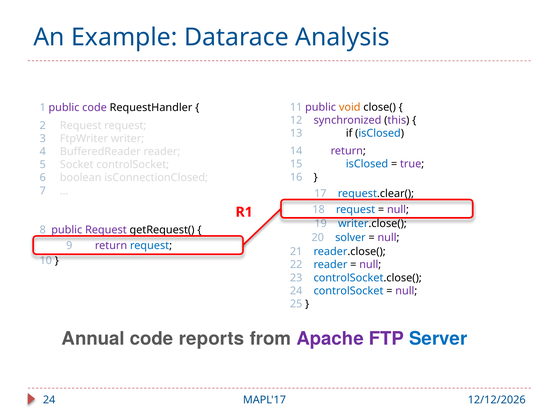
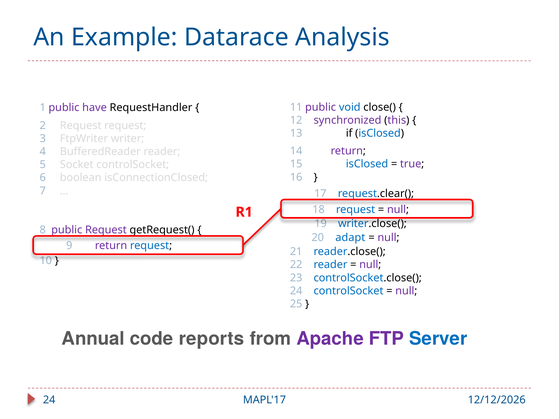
void colour: orange -> blue (350, 107)
public code: code -> have (95, 108)
solver: solver -> adapt (350, 238)
